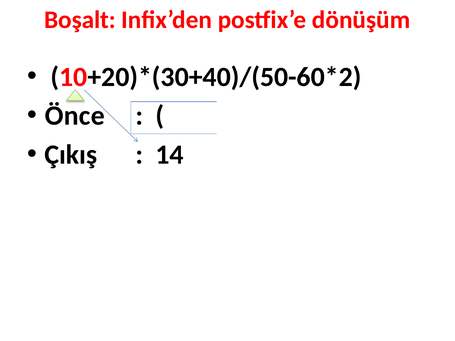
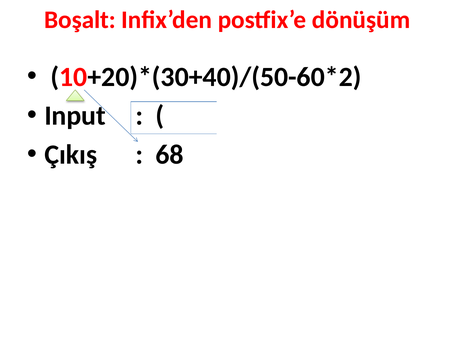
Önce: Önce -> Input (75, 116)
14: 14 -> 68 (170, 155)
